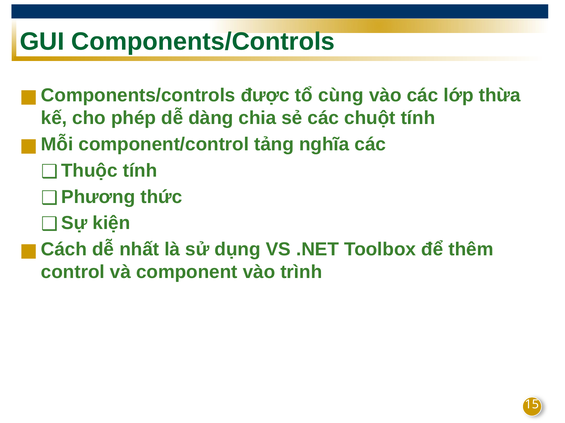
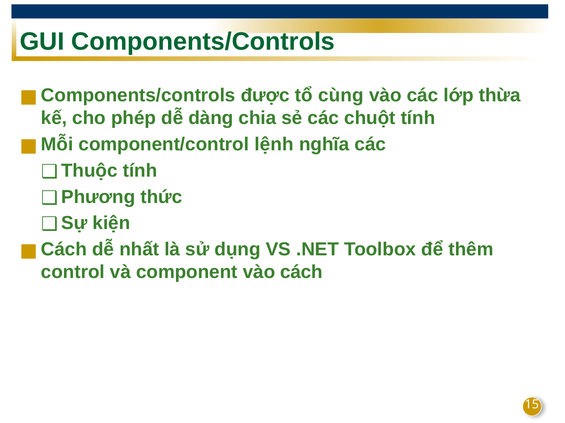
tảng: tảng -> lệnh (274, 144)
trình: trình -> cách (301, 272)
